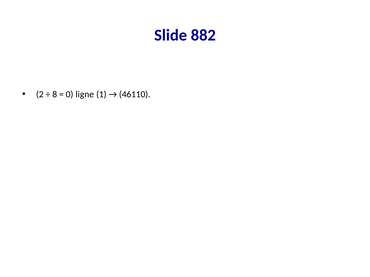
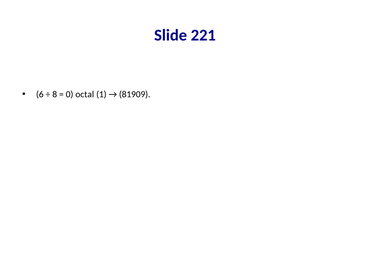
882: 882 -> 221 (203, 35)
2: 2 -> 6 (40, 94)
ligne: ligne -> octal (85, 94)
46110: 46110 -> 81909 (135, 94)
